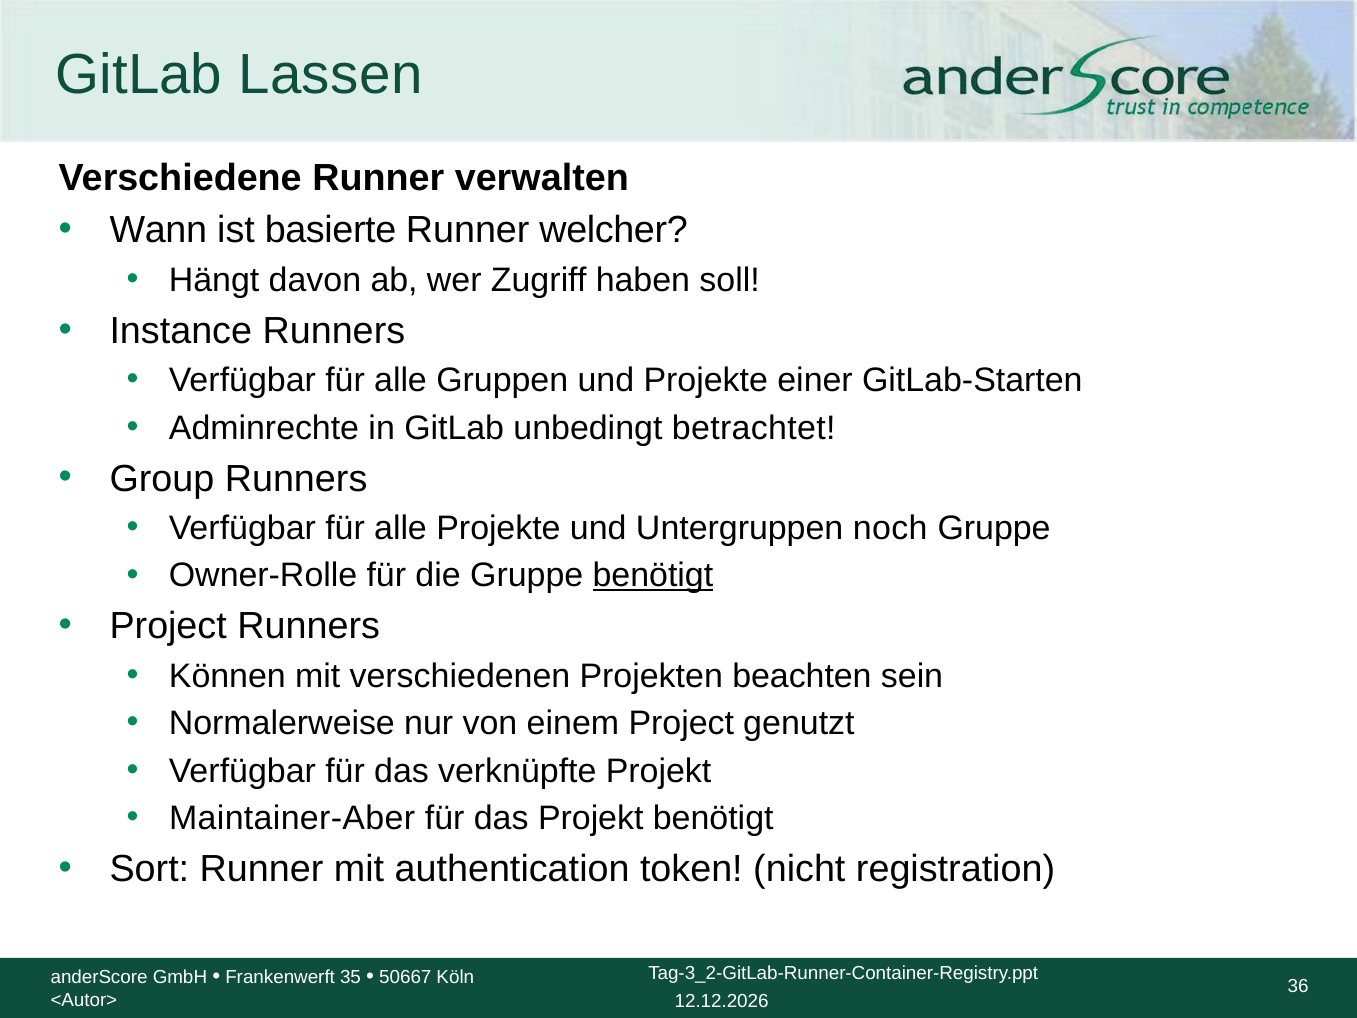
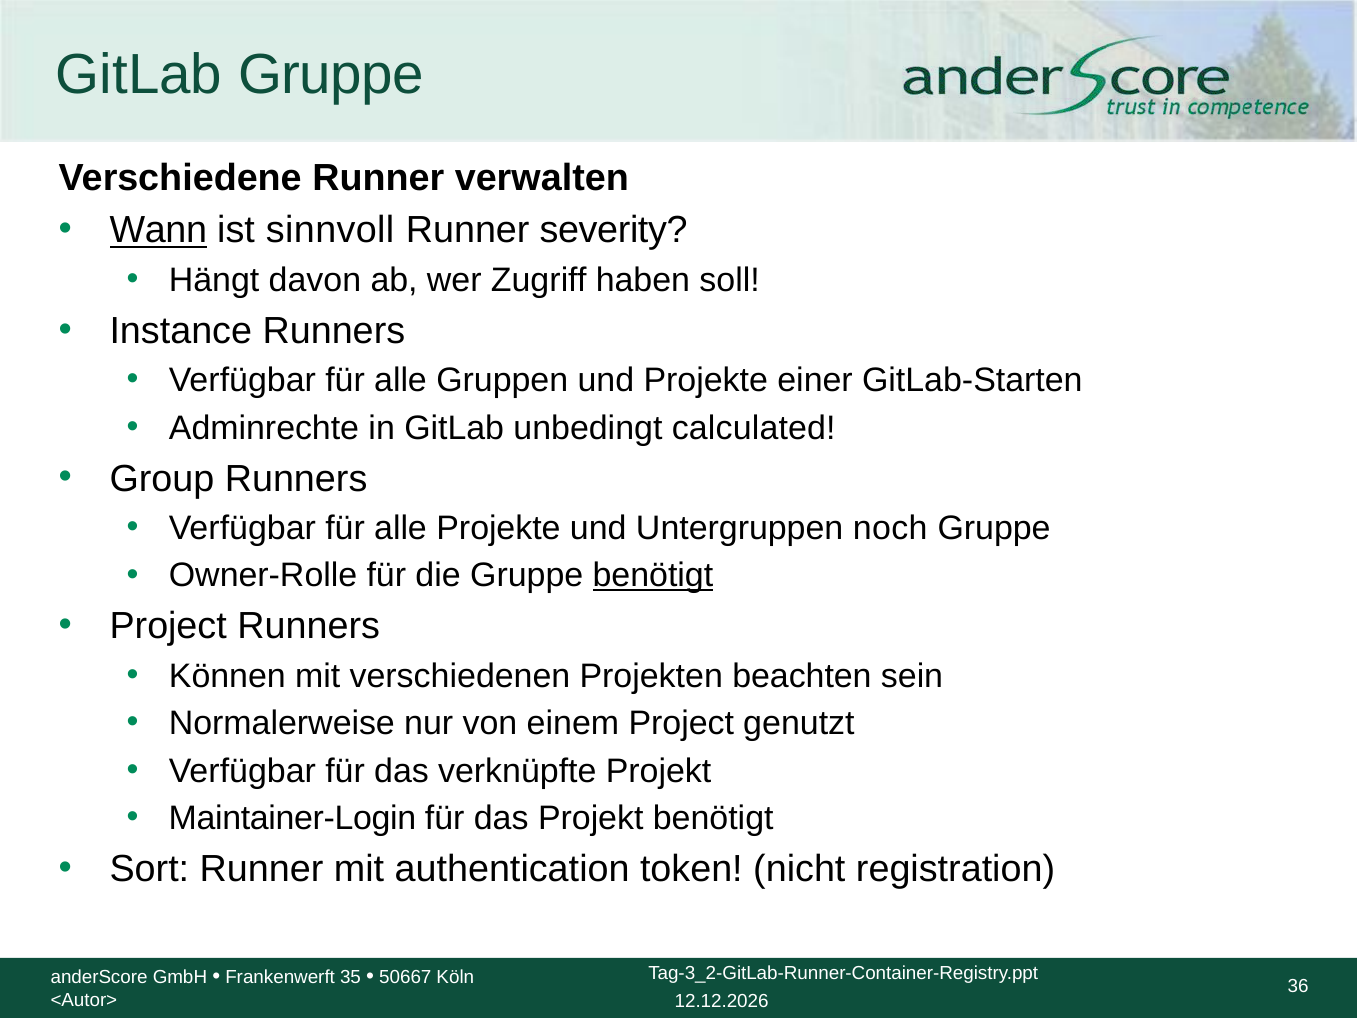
GitLab Lassen: Lassen -> Gruppe (331, 74)
Wann underline: none -> present (158, 230)
basierte: basierte -> sinnvoll (330, 230)
welcher: welcher -> severity (614, 230)
betrachtet: betrachtet -> calculated (754, 428)
Maintainer-Aber: Maintainer-Aber -> Maintainer-Login (292, 818)
